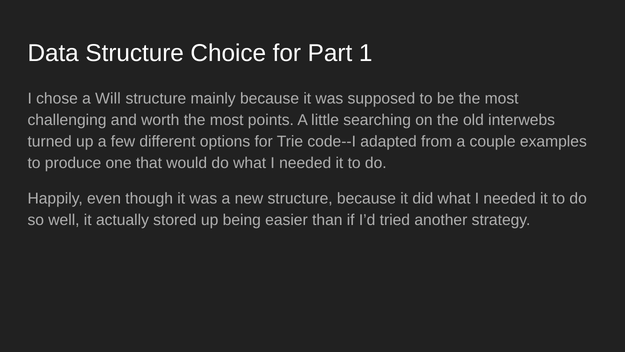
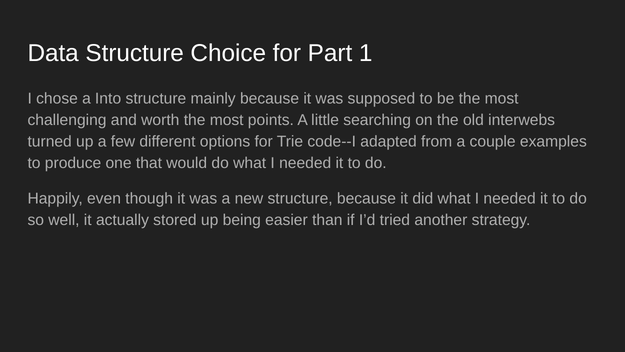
Will: Will -> Into (108, 98)
